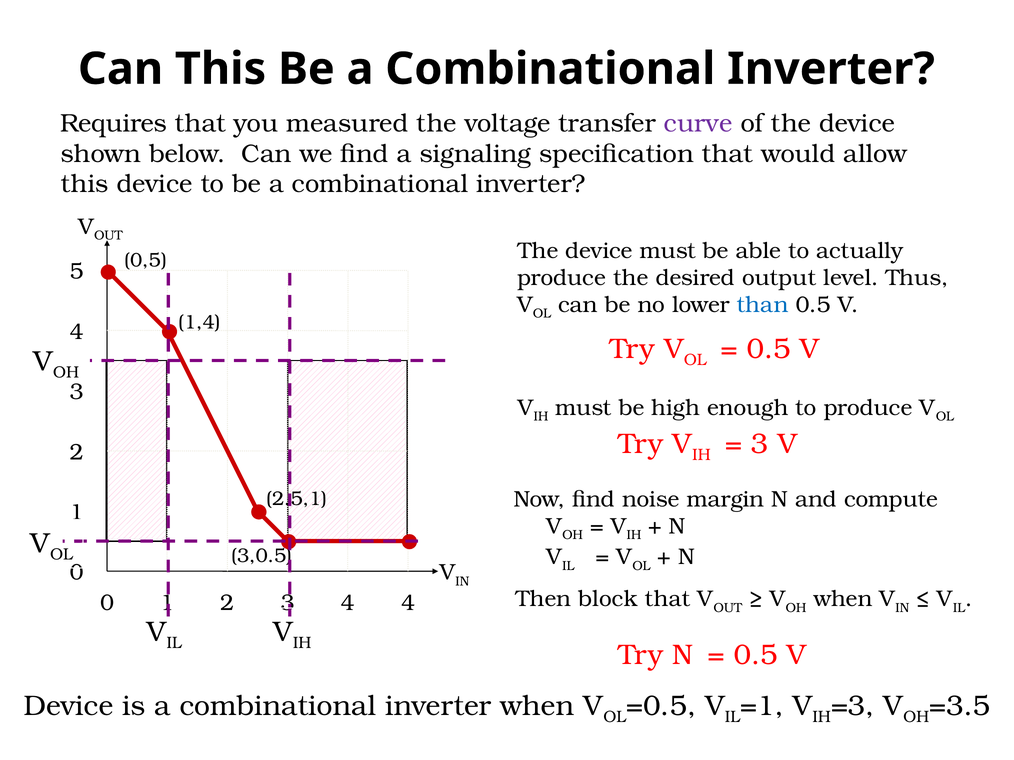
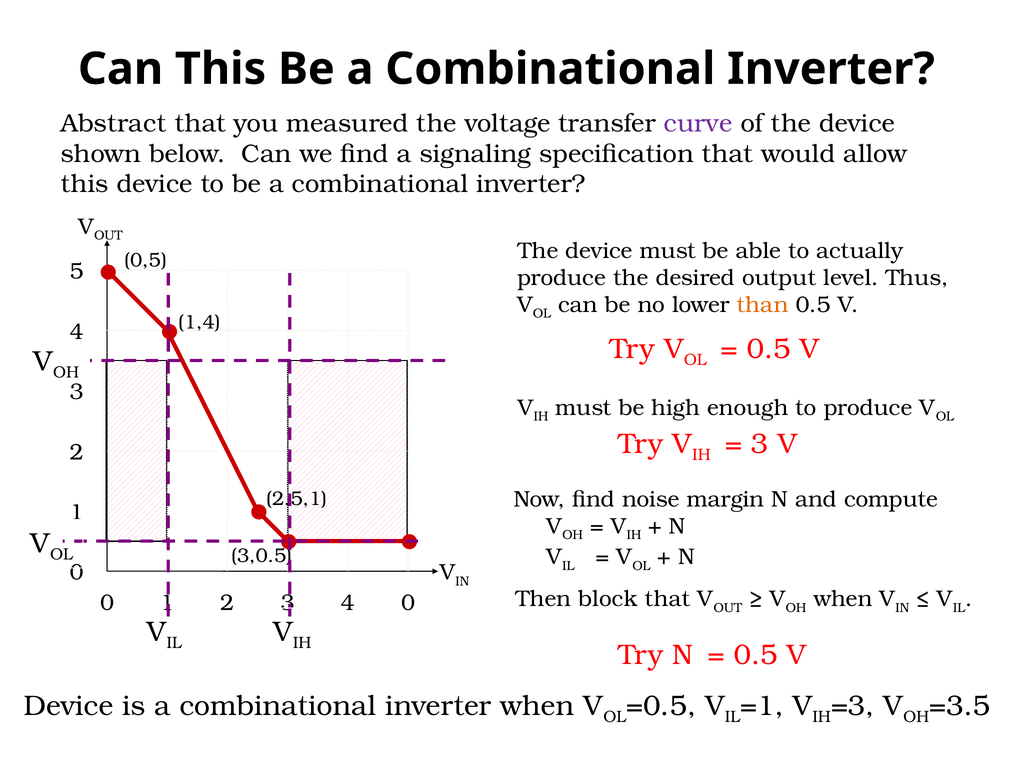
Requires: Requires -> Abstract (114, 123)
than colour: blue -> orange (763, 305)
4 4: 4 -> 0 (408, 603)
